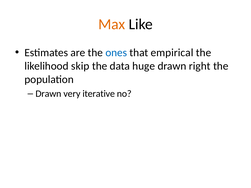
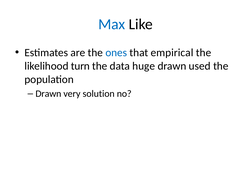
Max colour: orange -> blue (112, 24)
skip: skip -> turn (80, 66)
right: right -> used (200, 66)
iterative: iterative -> solution (99, 94)
